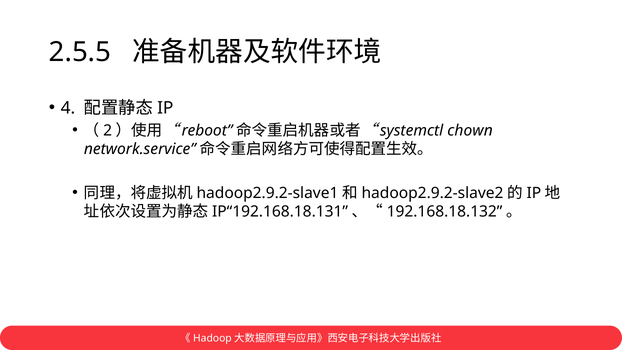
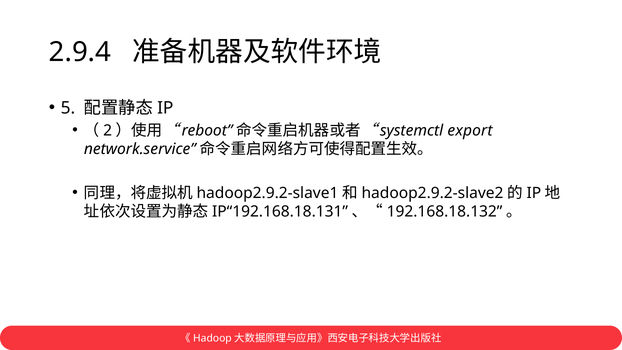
2.5.5: 2.5.5 -> 2.9.4 (80, 52)
4: 4 -> 5 (68, 108)
chown: chown -> export (470, 131)
